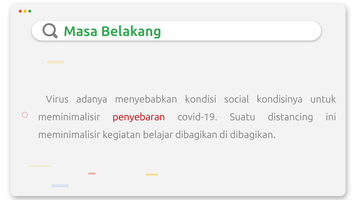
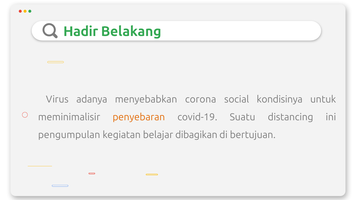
Masa: Masa -> Hadir (81, 31)
kondisi: kondisi -> corona (201, 100)
penyebaran colour: red -> orange (139, 117)
meminimalisir: meminimalisir -> pengumpulan (69, 135)
di dibagikan: dibagikan -> bertujuan (253, 135)
